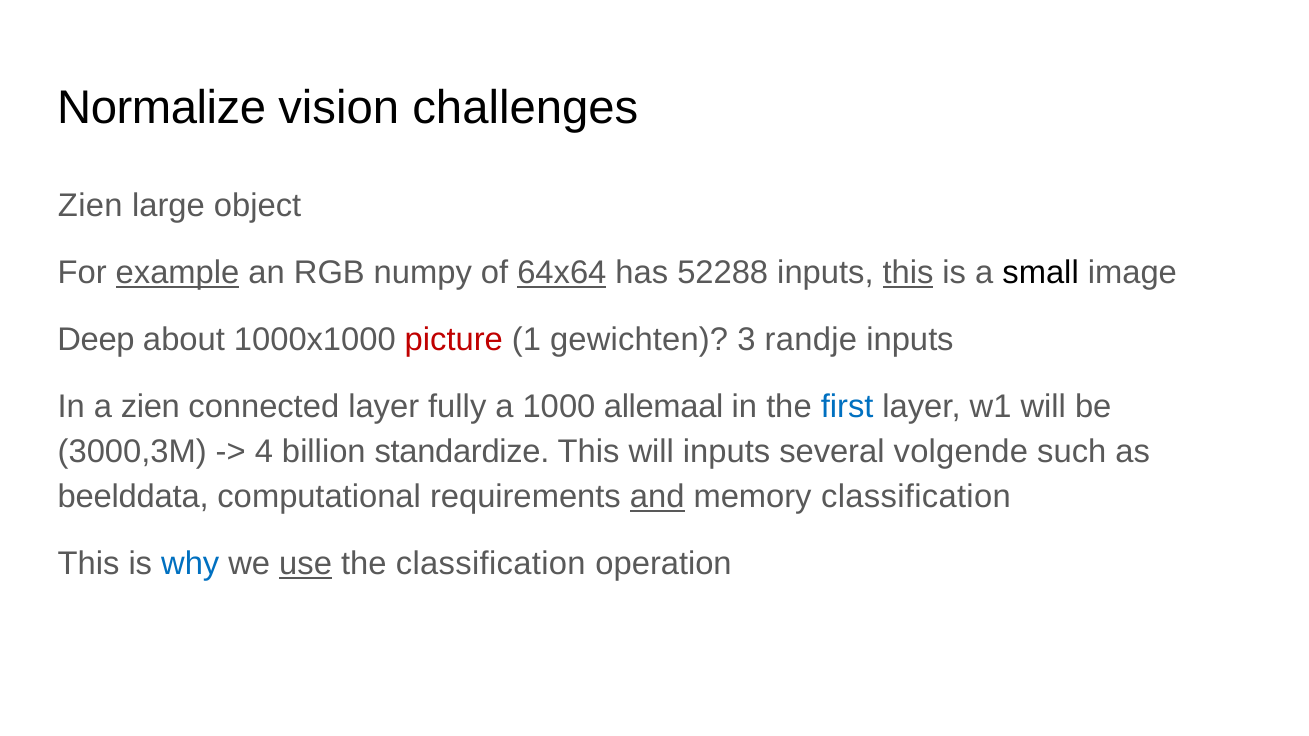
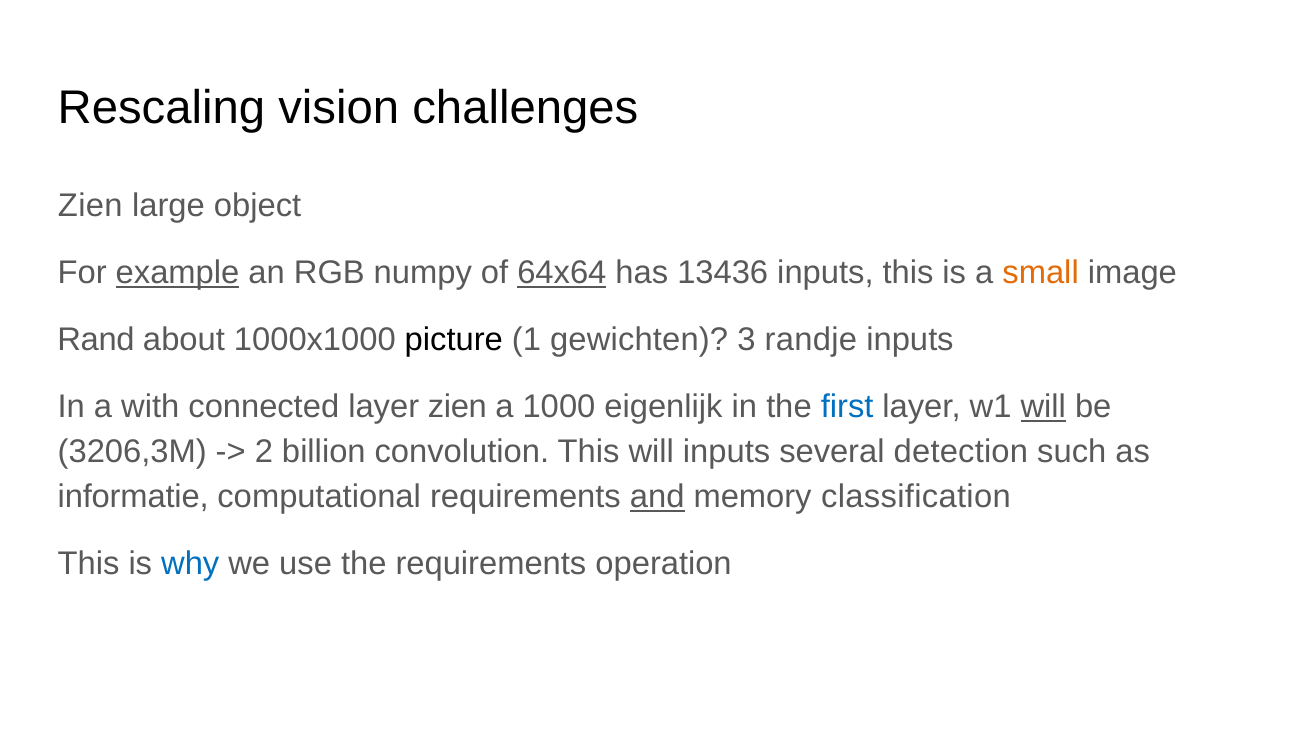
Normalize: Normalize -> Rescaling (161, 108)
52288: 52288 -> 13436 (723, 273)
this underline: present -> none (908, 273)
small colour: black -> orange (1041, 273)
Deep: Deep -> Rand (96, 340)
picture colour: red -> black (454, 340)
a zien: zien -> with (150, 407)
layer fully: fully -> zien (457, 407)
allemaal: allemaal -> eigenlijk (663, 407)
will underline: none -> present (1043, 407)
3000,3M: 3000,3M -> 3206,3M (132, 452)
4: 4 -> 2 (264, 452)
standardize: standardize -> convolution (462, 452)
volgende: volgende -> detection (961, 452)
beelddata: beelddata -> informatie (133, 497)
use underline: present -> none (306, 564)
the classification: classification -> requirements (491, 564)
